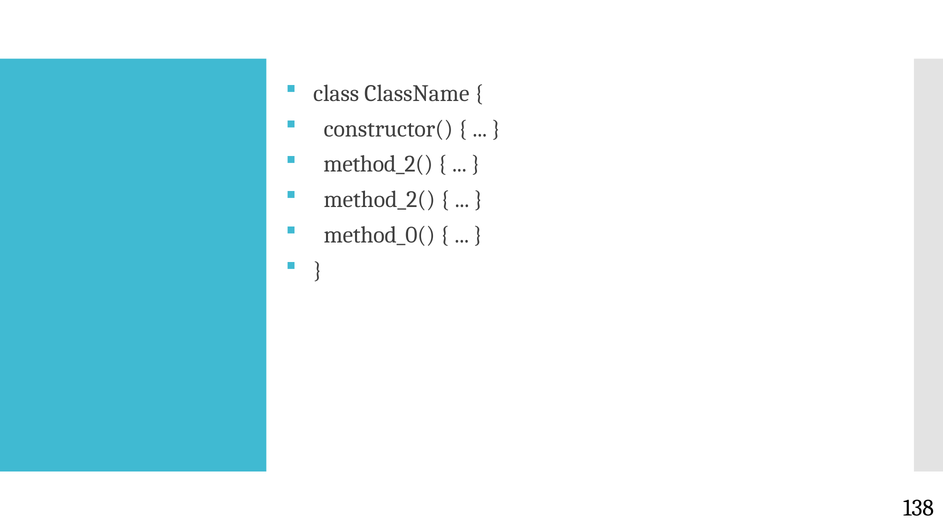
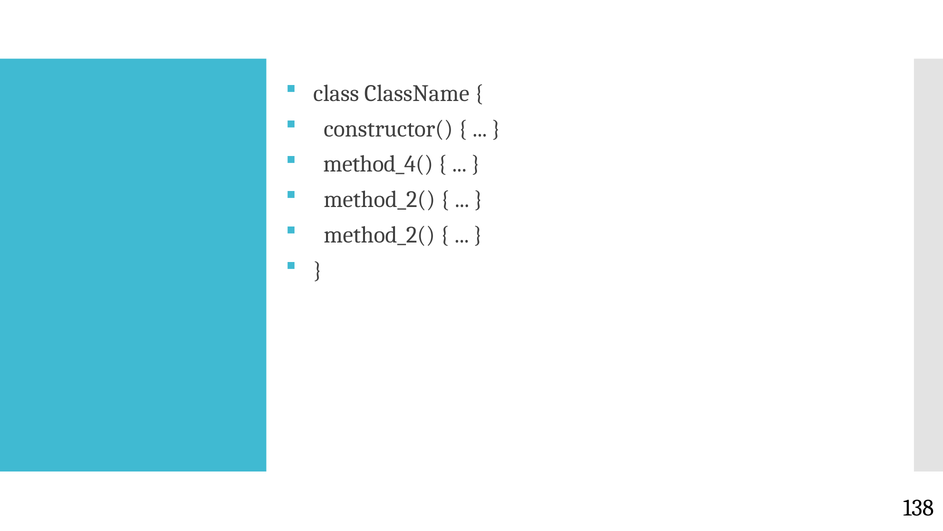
method_2(: method_2( -> method_4( (378, 164)
method_0(: method_0( -> method_2( (379, 235)
